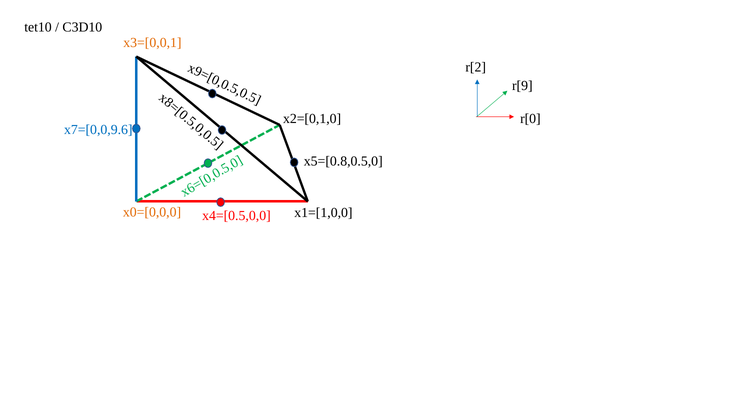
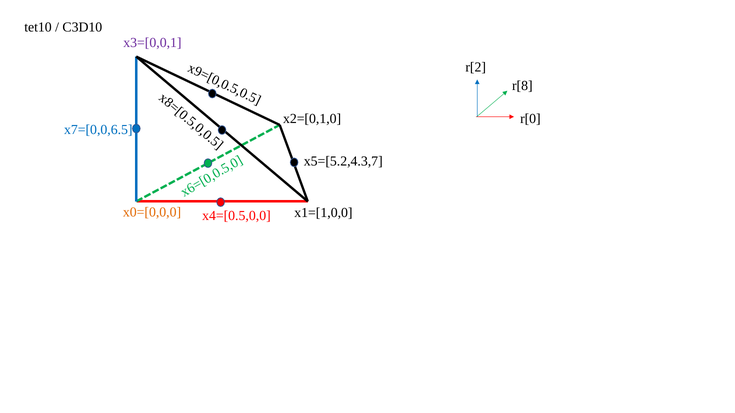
x3=[0,0,1 colour: orange -> purple (152, 43)
r[9: r[9 -> r[8 (522, 86)
x7=[0,0,9.6: x7=[0,0,9.6 -> x7=[0,0,6.5 (98, 130)
x5=[0.8,0.5,0: x5=[0.8,0.5,0 -> x5=[5.2,4.3,7 (343, 161)
